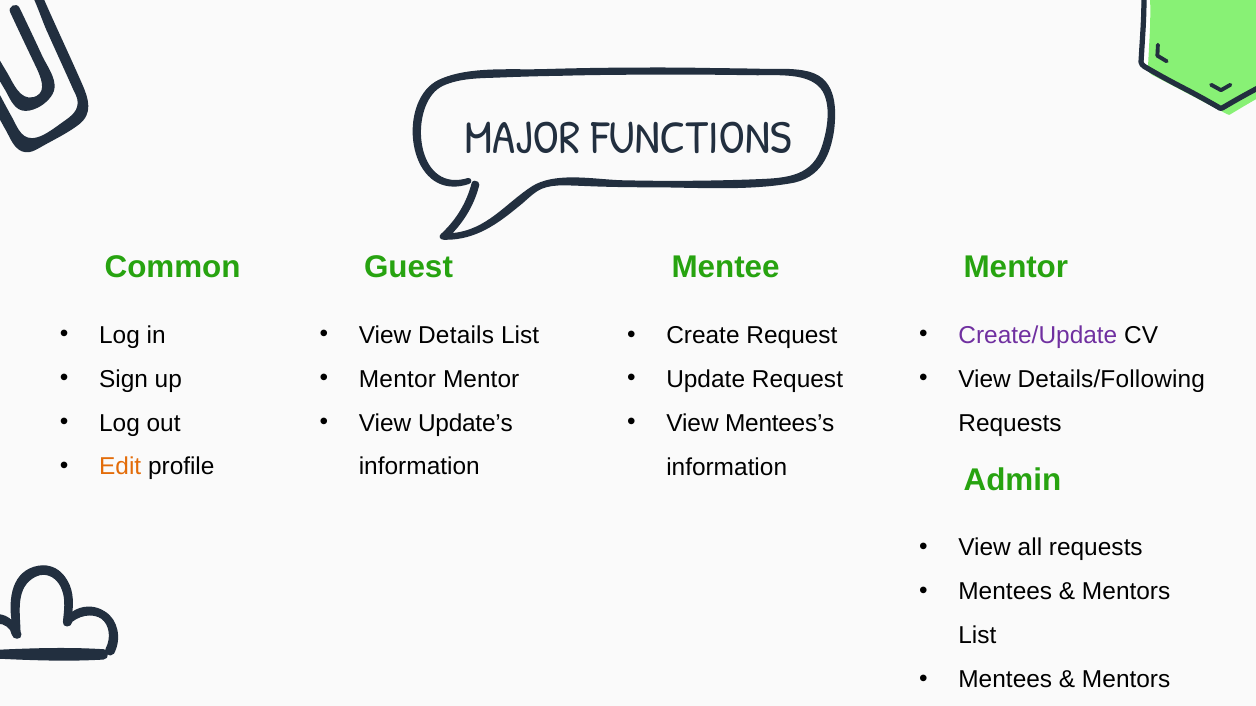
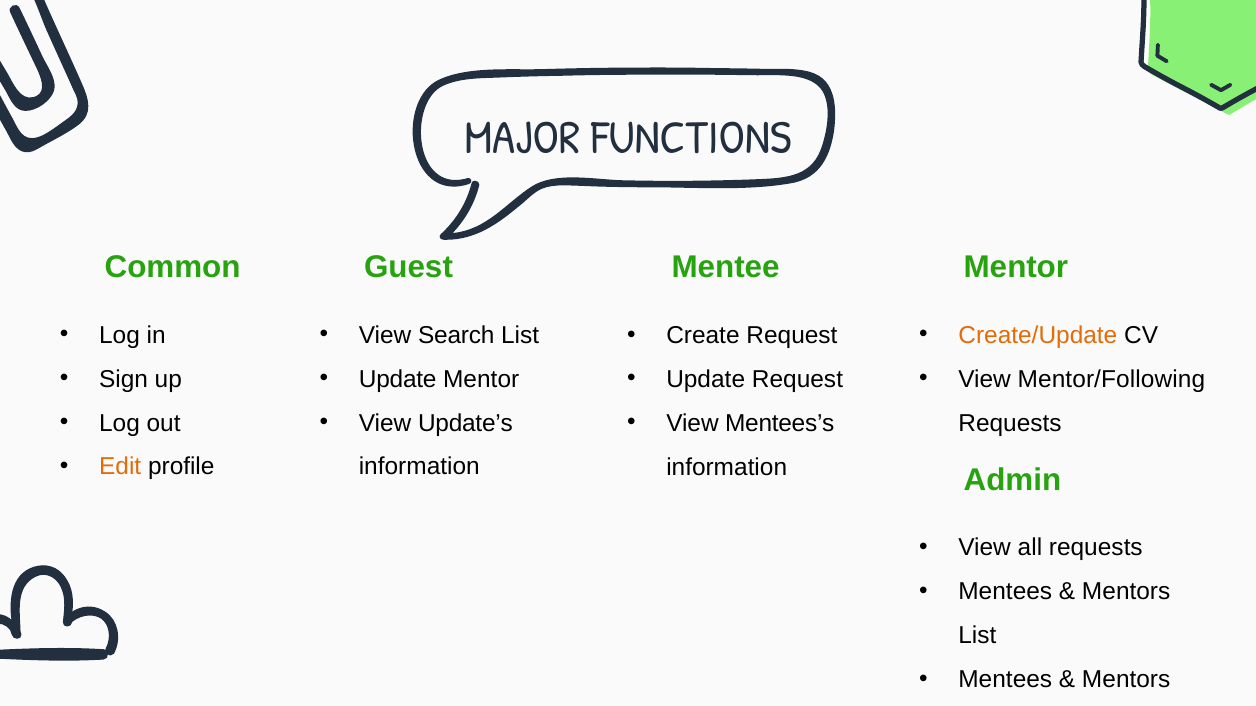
View Details: Details -> Search (456, 335)
Create/Update colour: purple -> orange (1038, 335)
Mentor: Mentor -> Update (398, 379)
Details/Following: Details/Following -> Mentor/Following (1111, 379)
